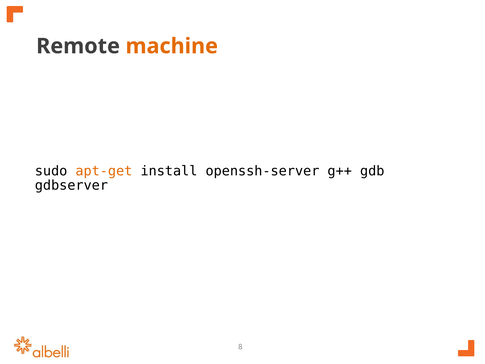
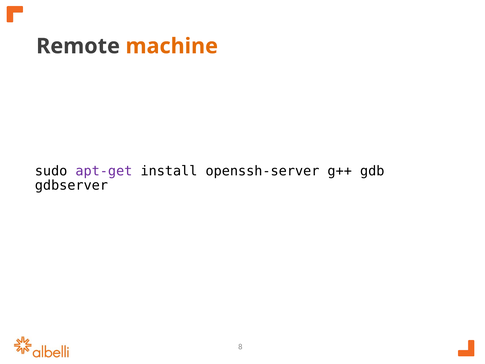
apt-get colour: orange -> purple (104, 171)
